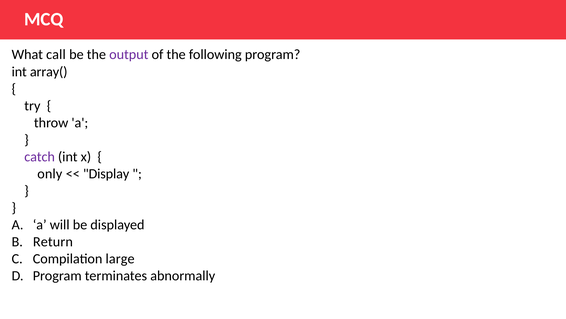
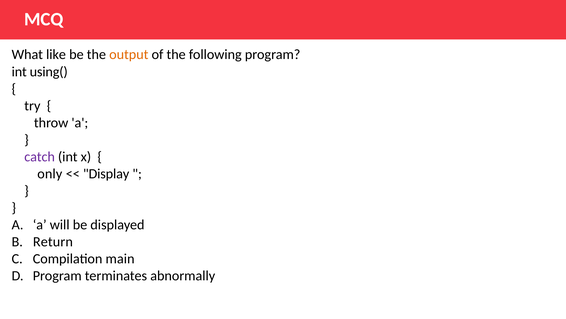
call: call -> like (56, 55)
output colour: purple -> orange (129, 55)
array(: array( -> using( (49, 72)
large: large -> main (120, 258)
